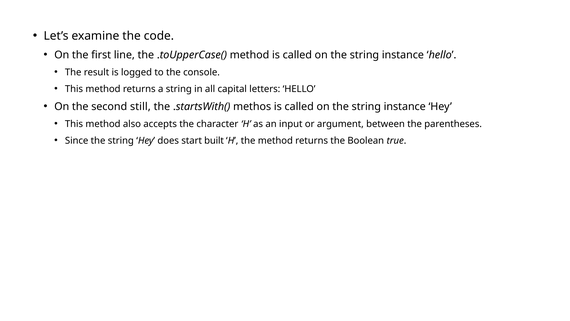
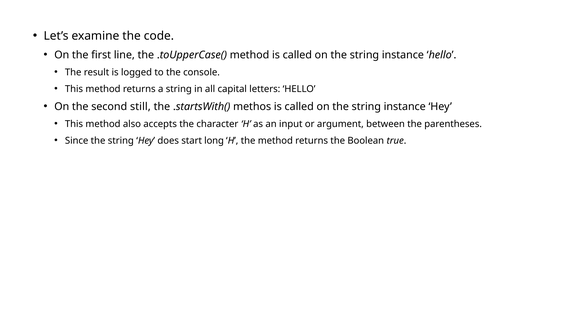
built: built -> long (214, 140)
